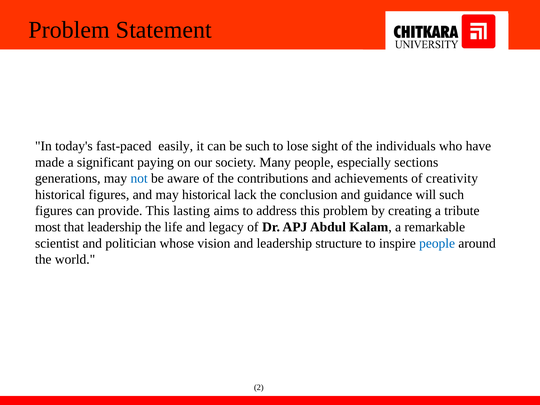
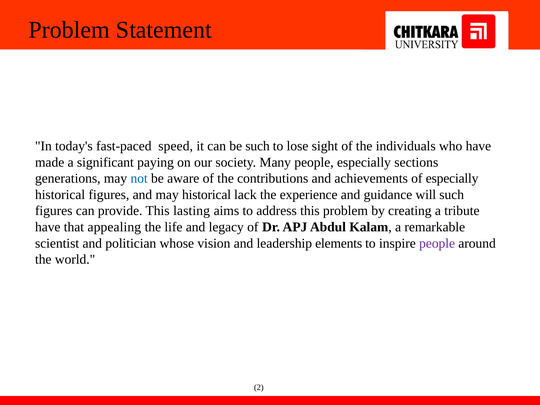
easily: easily -> speed (176, 146)
of creativity: creativity -> especially (452, 178)
conclusion: conclusion -> experience (309, 195)
most: most -> have (48, 227)
that leadership: leadership -> appealing (114, 227)
structure: structure -> elements (339, 243)
people colour: blue -> purple (437, 243)
